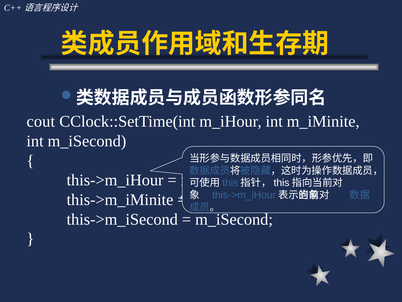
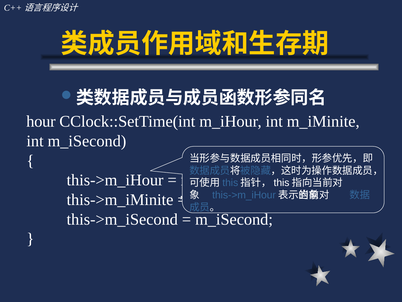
cout: cout -> hour (41, 121)
